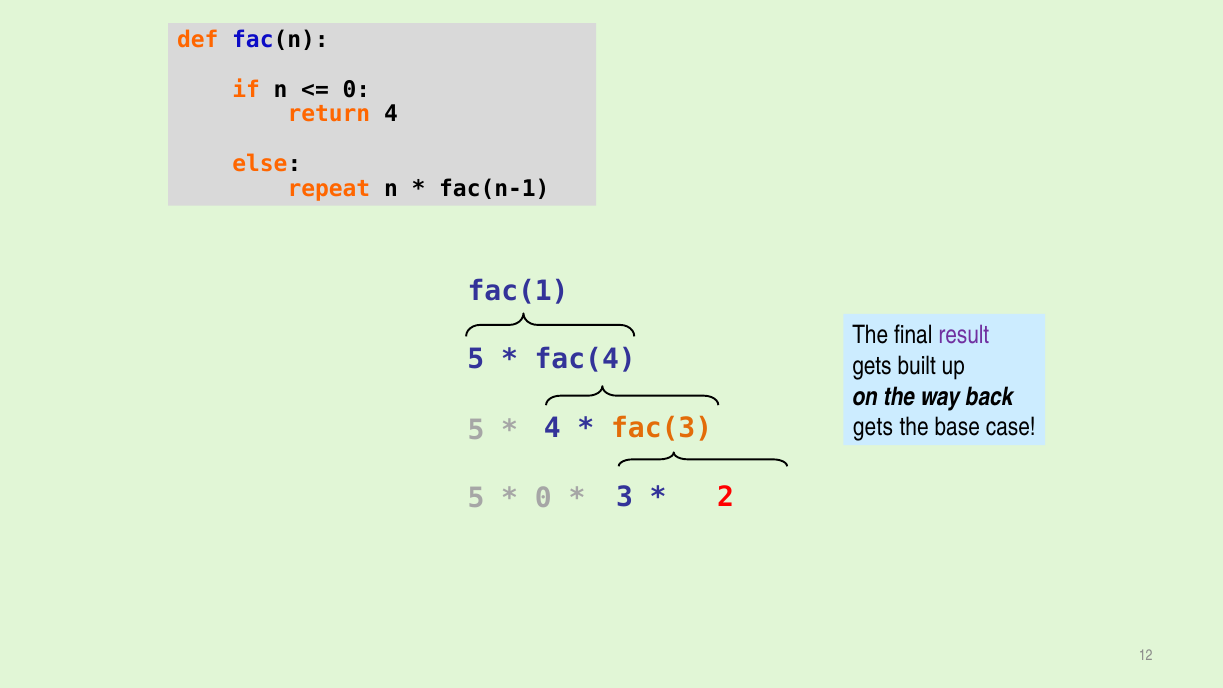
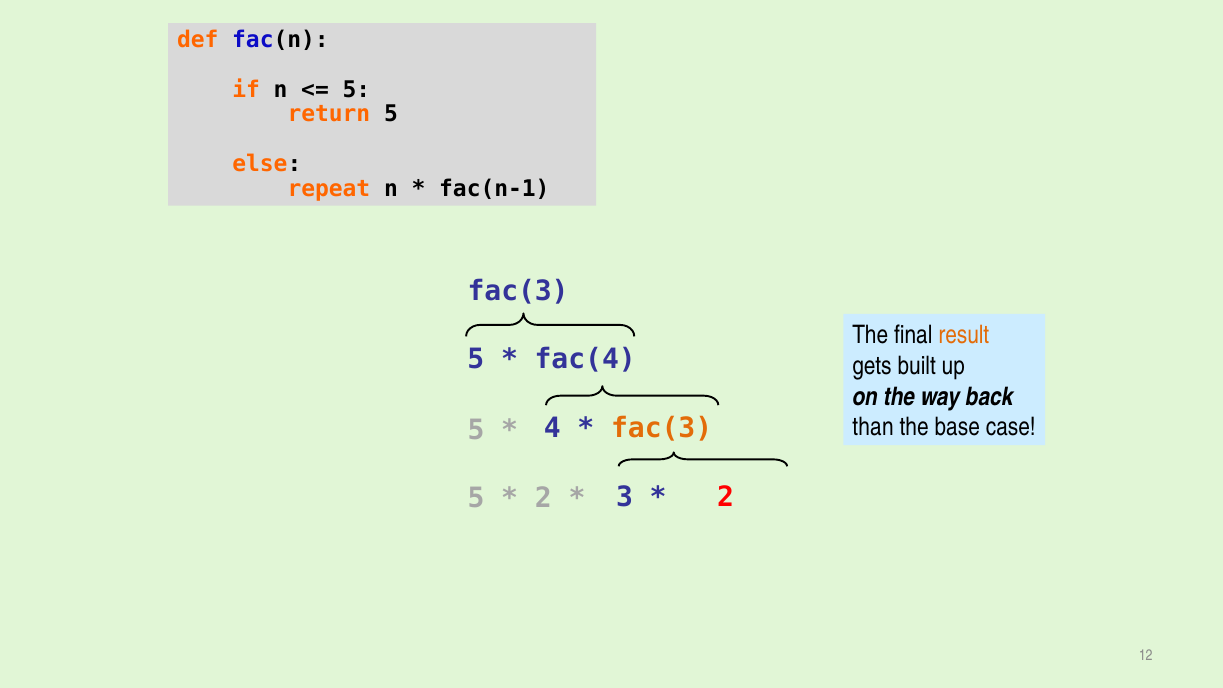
0: 0 -> 5 (356, 90)
return 4: 4 -> 5 (391, 114)
fac(1: fac(1 -> fac(3 (518, 291)
result colour: purple -> orange (964, 335)
gets: gets -> than (873, 427)
0: 0 -> 2 (543, 498)
